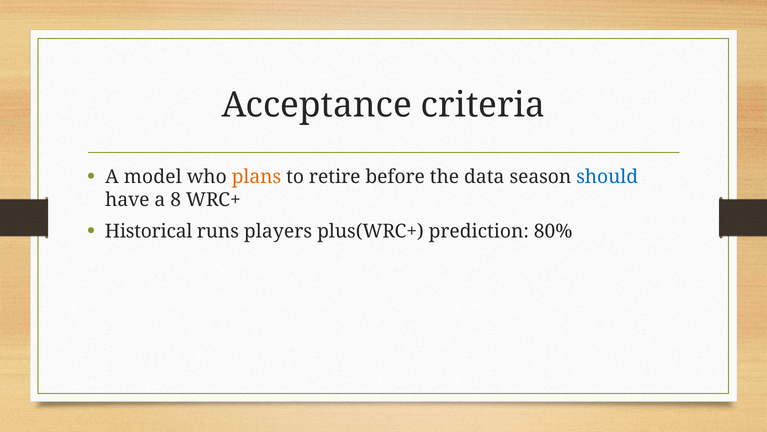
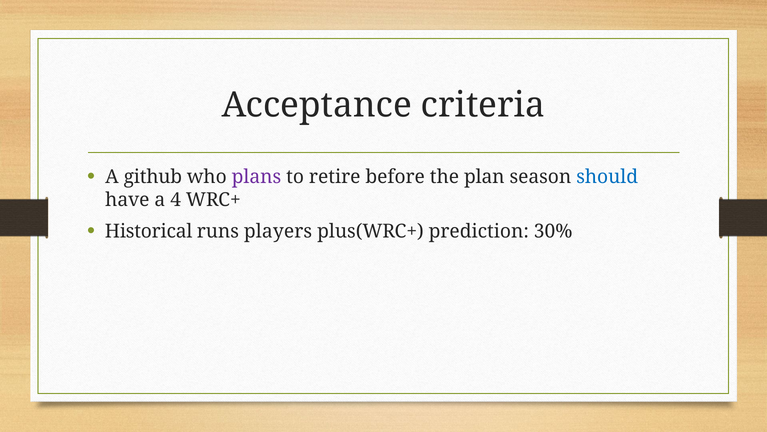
model: model -> github (153, 177)
plans colour: orange -> purple (256, 177)
data: data -> plan (484, 177)
8: 8 -> 4 (176, 200)
80%: 80% -> 30% (553, 231)
